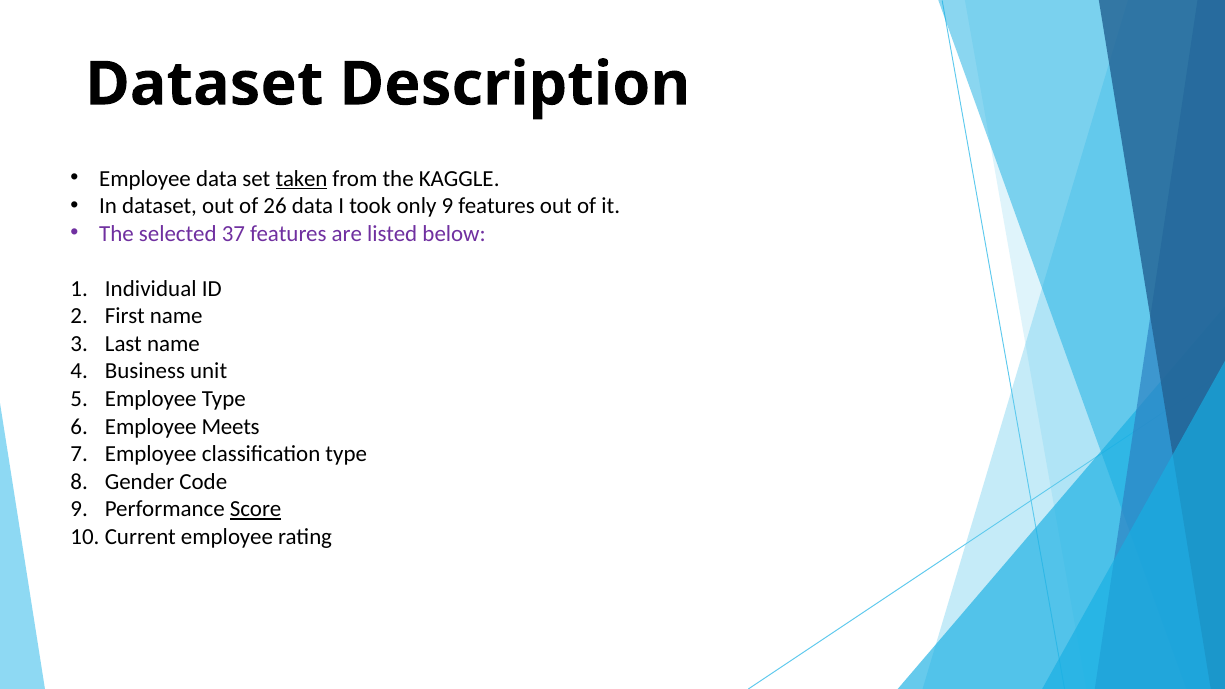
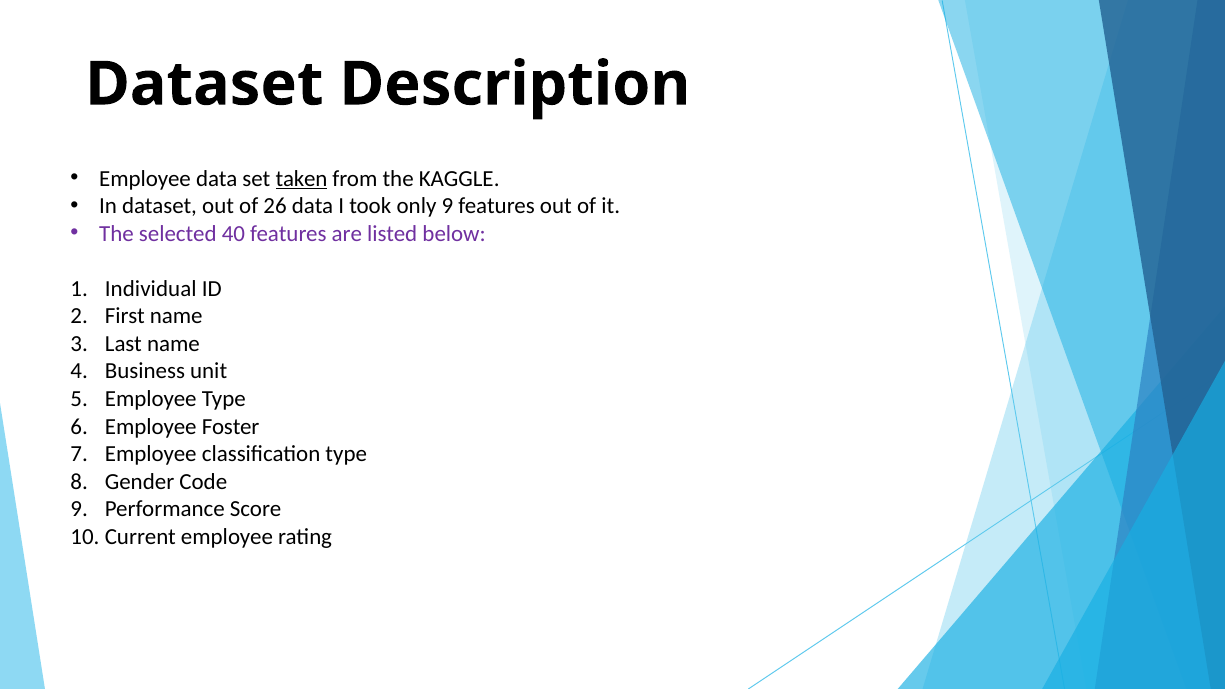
37: 37 -> 40 (233, 234)
Meets: Meets -> Foster (231, 427)
Score underline: present -> none (256, 509)
